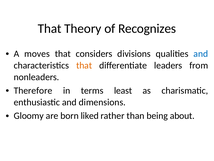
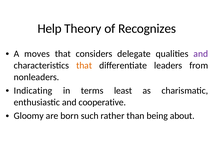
That: That -> Help (50, 29)
divisions: divisions -> delegate (134, 54)
and colour: blue -> purple (201, 54)
Therefore: Therefore -> Indicating (33, 90)
dimensions: dimensions -> cooperative (102, 102)
liked: liked -> such (90, 115)
